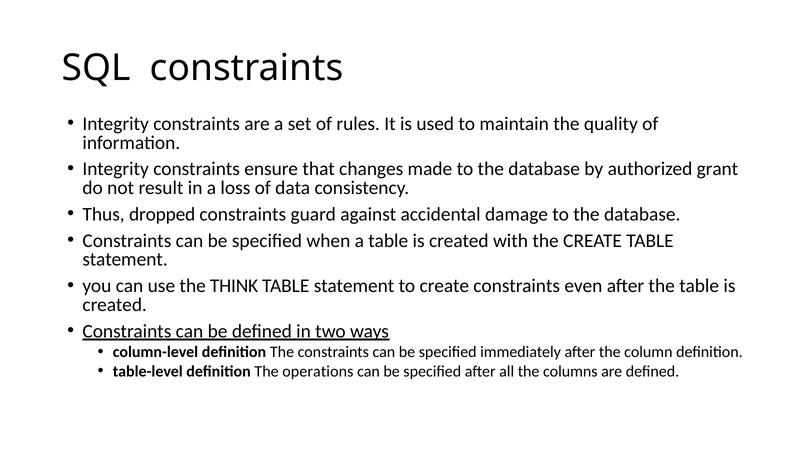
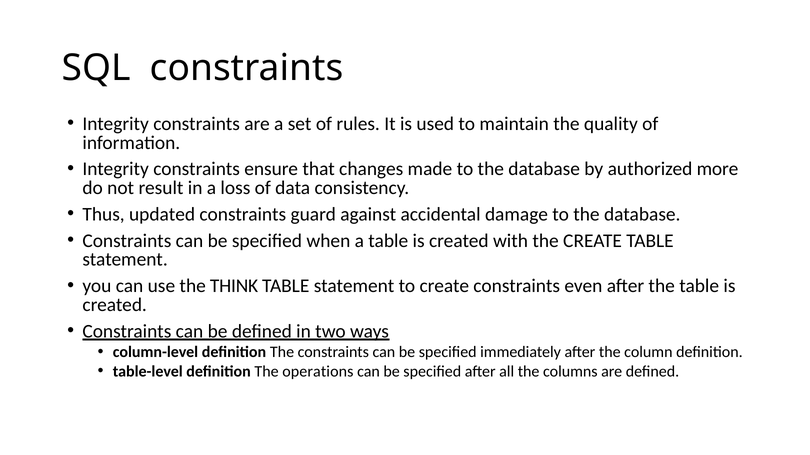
grant: grant -> more (717, 169)
dropped: dropped -> updated (162, 215)
